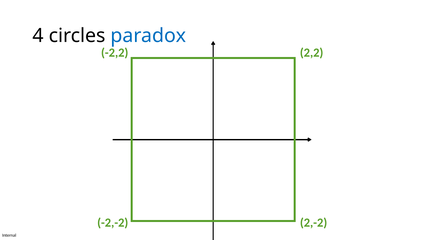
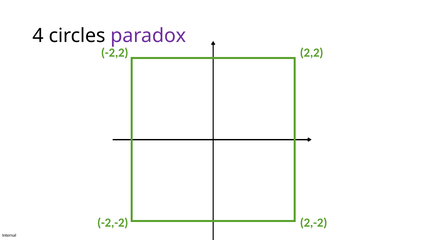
paradox colour: blue -> purple (148, 36)
